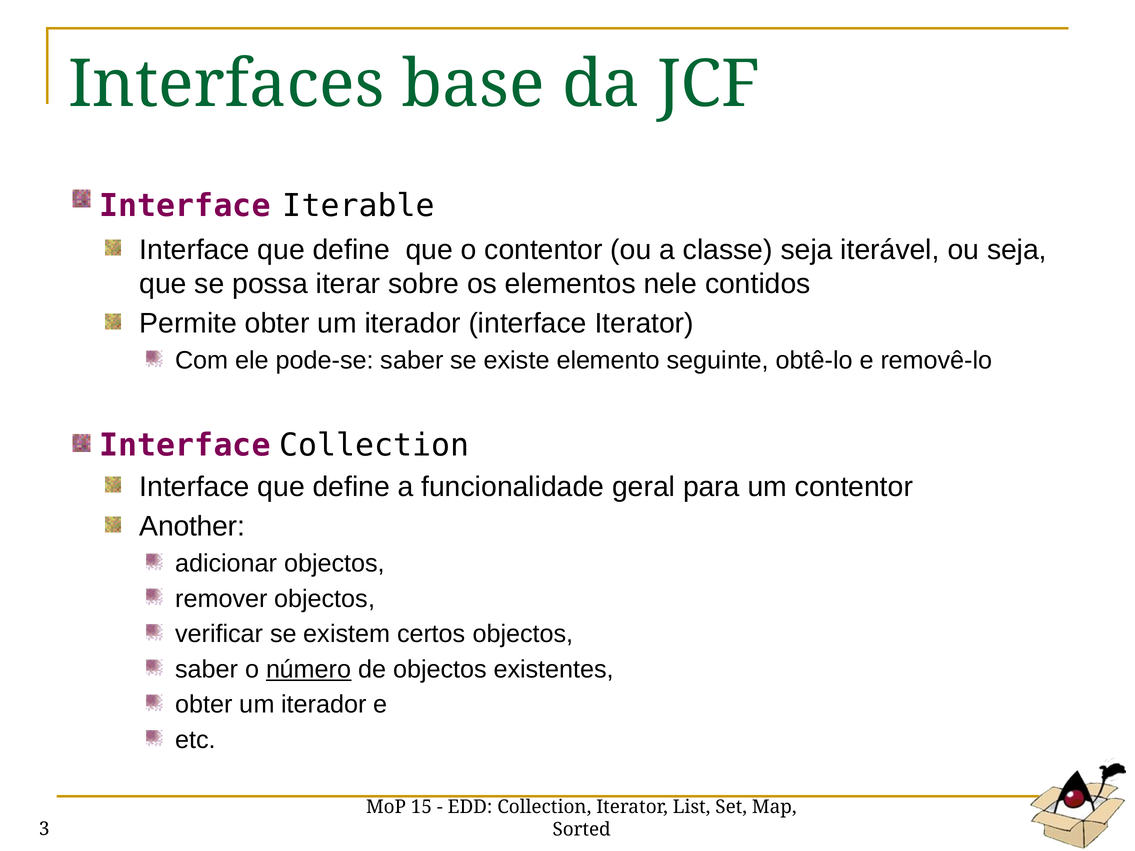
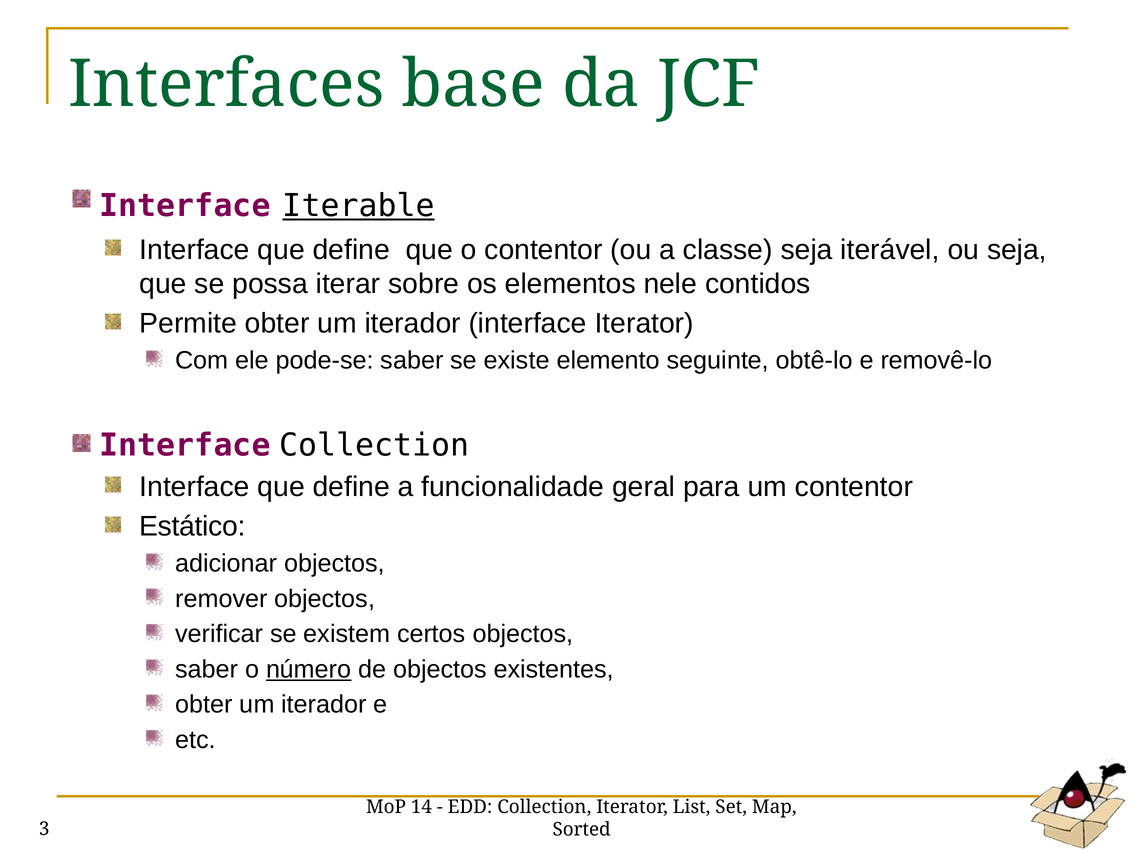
Iterable underline: none -> present (359, 206)
Another: Another -> Estático (192, 527)
15: 15 -> 14 (421, 807)
